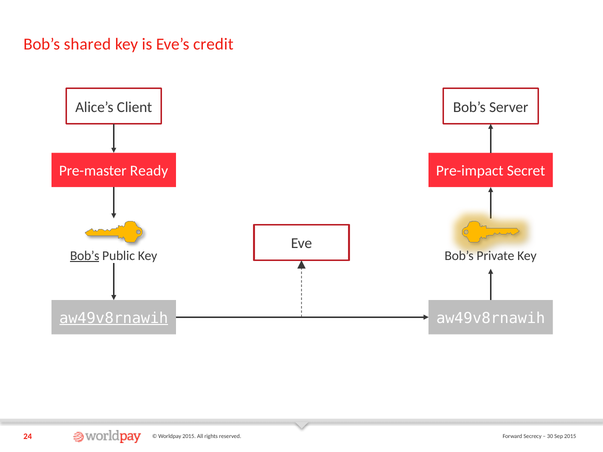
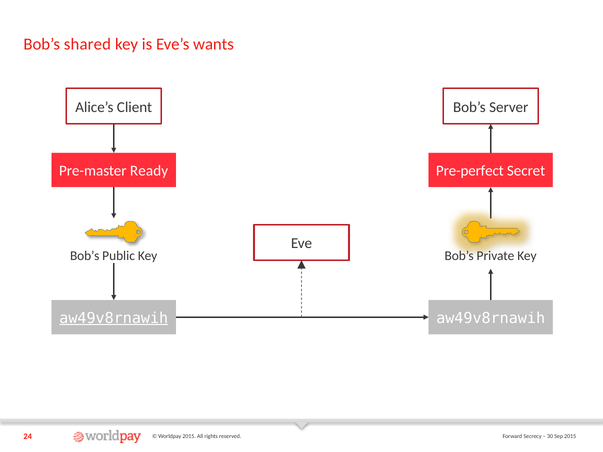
credit: credit -> wants (213, 44)
Pre-impact: Pre-impact -> Pre-perfect (470, 171)
Bob’s underline: present -> none (85, 256)
